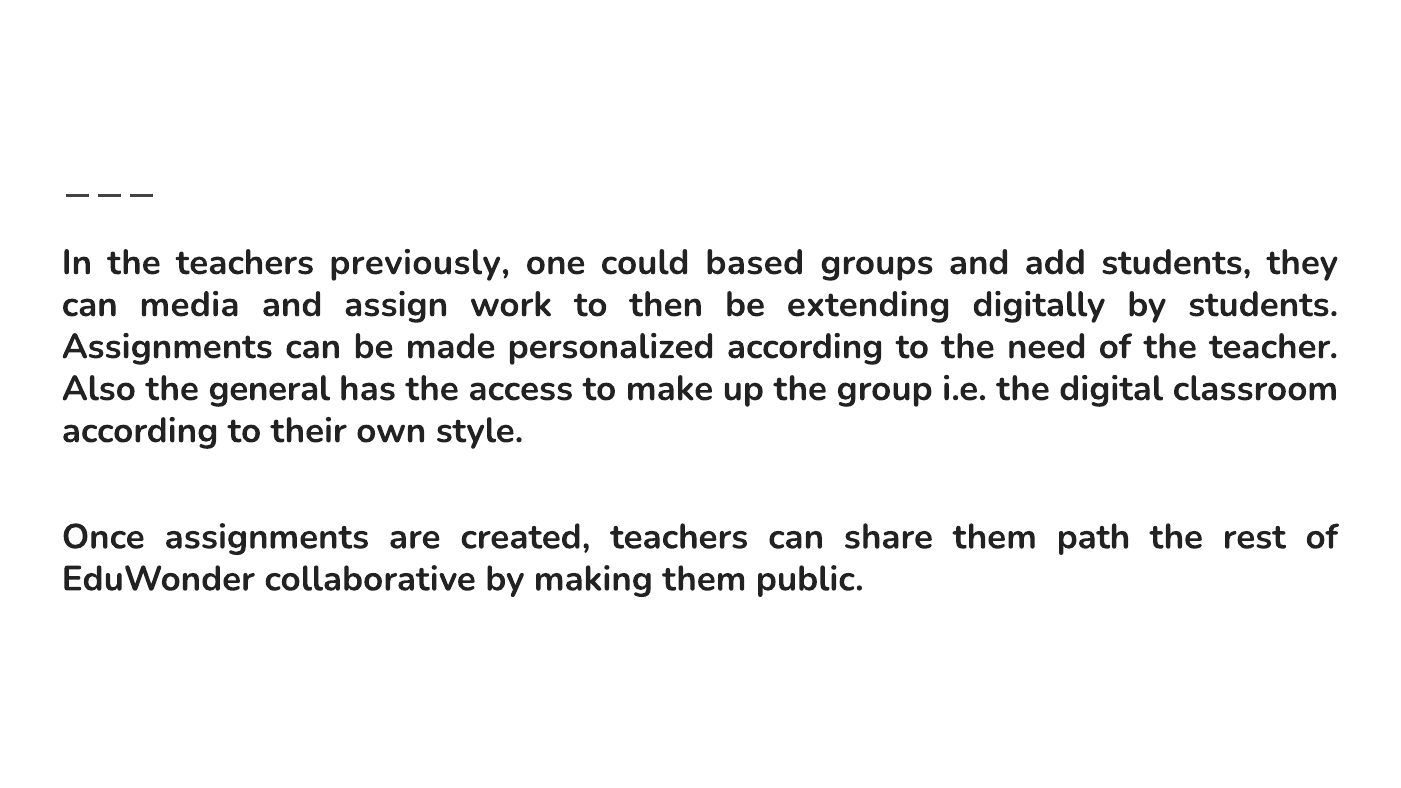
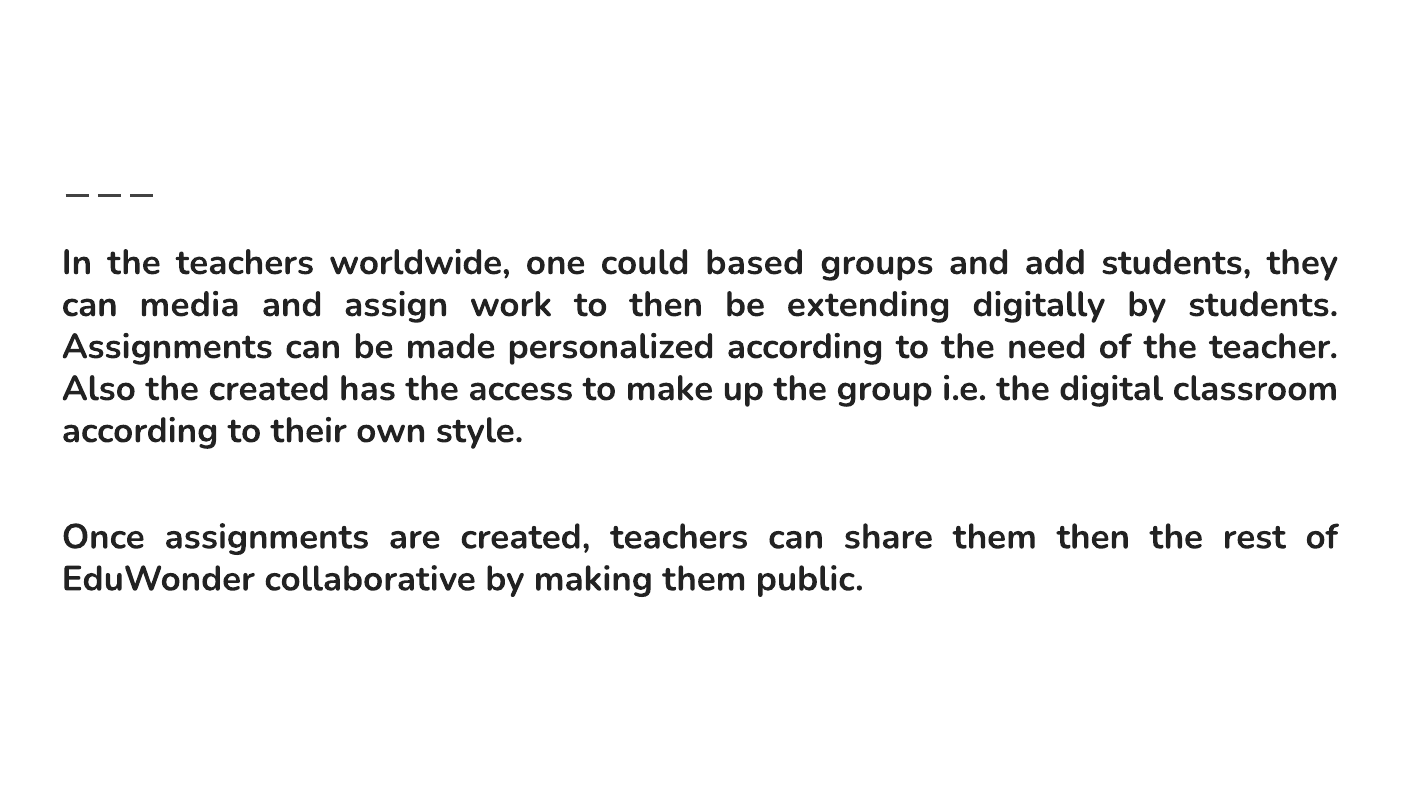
previously: previously -> worldwide (420, 263)
the general: general -> created (269, 389)
them path: path -> then (1093, 537)
